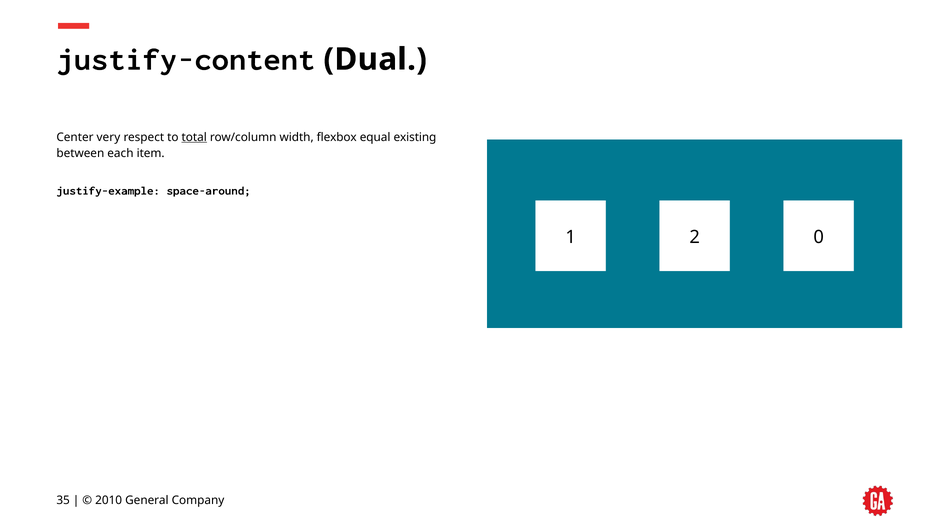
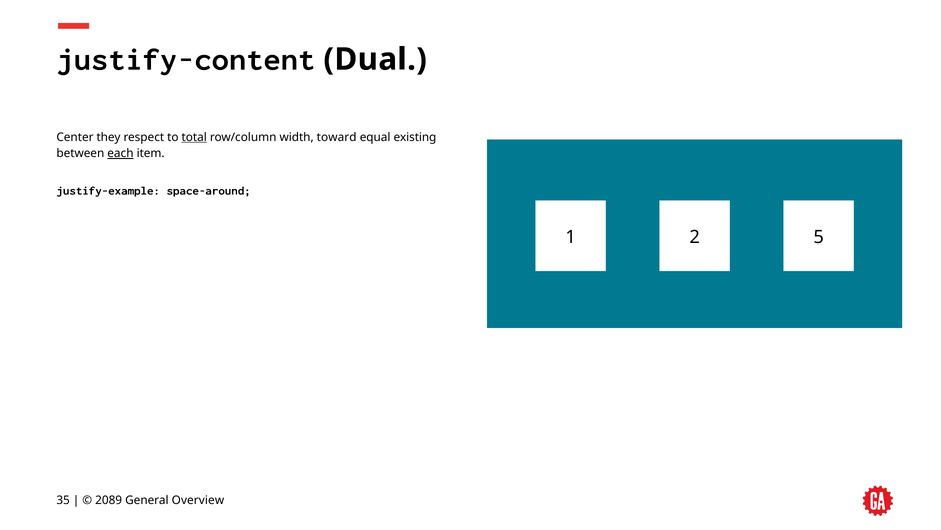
very: very -> they (109, 137)
flexbox: flexbox -> toward (337, 137)
each underline: none -> present (120, 153)
0: 0 -> 5 (819, 237)
2010: 2010 -> 2089 (109, 500)
Company: Company -> Overview (198, 500)
